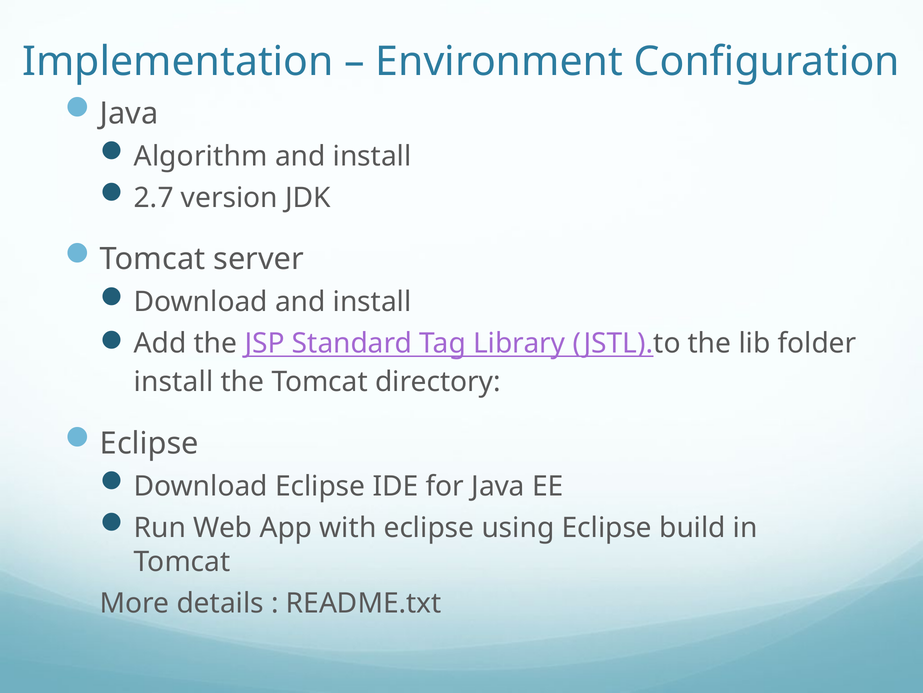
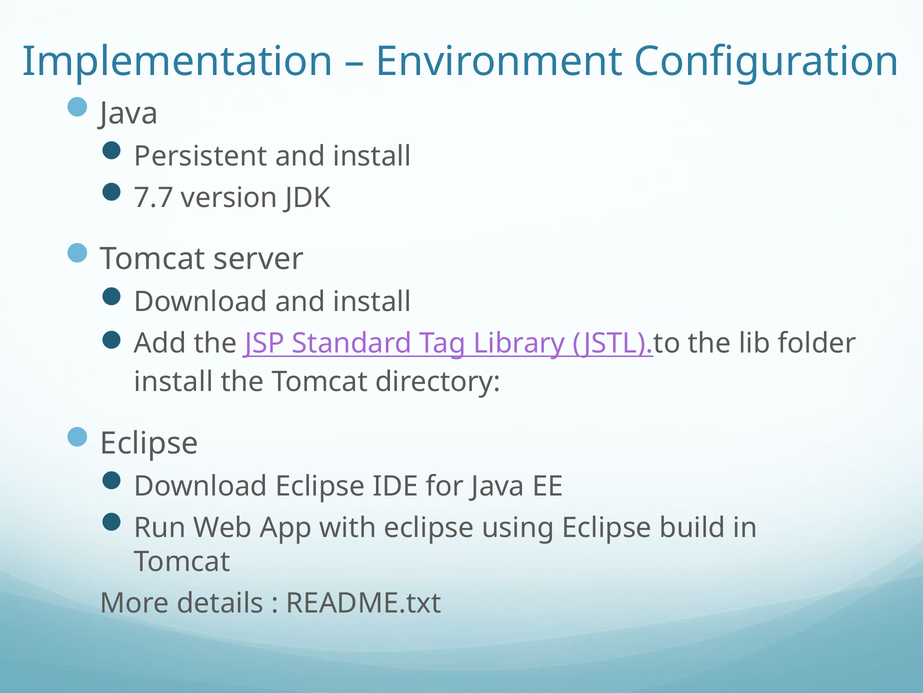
Algorithm: Algorithm -> Persistent (201, 156)
2.7: 2.7 -> 7.7 (154, 198)
